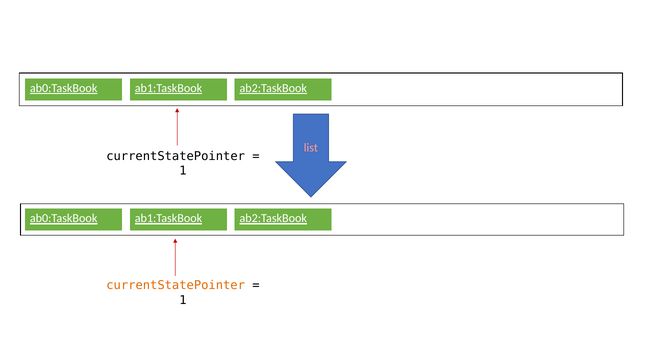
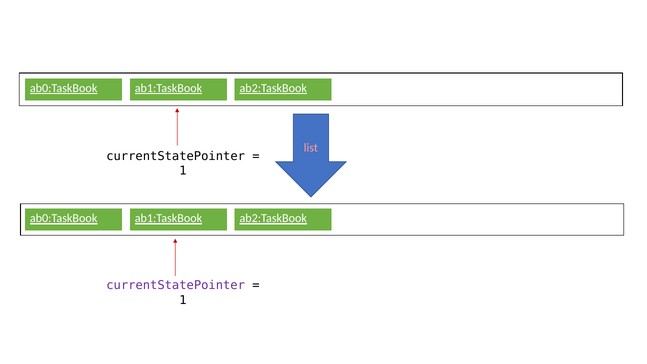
currentStatePointer colour: orange -> purple (176, 285)
